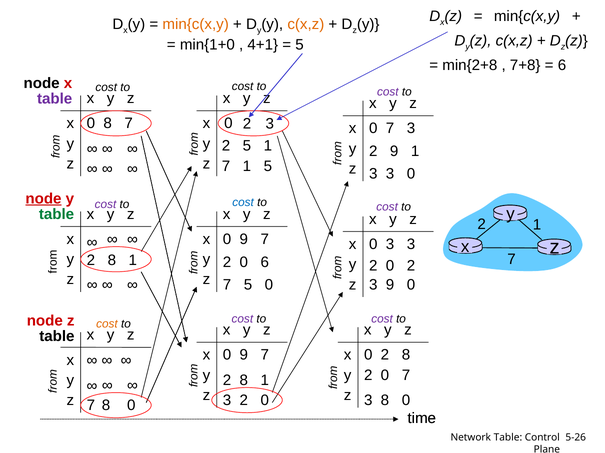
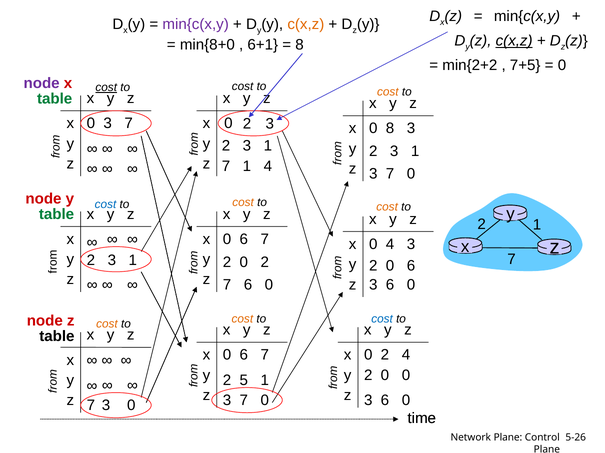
min{c(x,y colour: orange -> purple (196, 24)
c(x,z underline: none -> present (514, 41)
min{1+0: min{1+0 -> min{8+0 (207, 45)
4+1: 4+1 -> 6+1 (263, 45)
5: 5 -> 8 (300, 45)
min{2+8: min{2+8 -> min{2+2 (470, 65)
7+8: 7+8 -> 7+5 (525, 65)
6: 6 -> 0 (562, 65)
node colour: black -> purple (42, 83)
cost underline: none -> present (106, 88)
cost colour: purple -> orange (388, 92)
table colour: purple -> green (55, 99)
8: 8 -> 3 (108, 124)
7: 7 -> 8 (390, 129)
5: 5 -> 3 (247, 146)
9: 9 -> 3 (394, 152)
1 5: 5 -> 4 (268, 167)
3: 3 -> 7 (390, 174)
node underline: present -> none (44, 199)
cost colour: blue -> orange (243, 203)
cost colour: purple -> blue (105, 205)
cost colour: purple -> orange (387, 207)
9: 9 -> 6 (244, 240)
0 3: 3 -> 4 (390, 245)
8: 8 -> 3 (112, 261)
2 0 6: 6 -> 2 (265, 263)
2: 2 -> 6 (411, 266)
7 5: 5 -> 6 (248, 285)
9: 9 -> 6 (390, 285)
cost colour: purple -> orange (242, 319)
cost colour: purple -> blue (382, 319)
9: 9 -> 6 (244, 356)
8: 8 -> 4 (406, 356)
2 0 7: 7 -> 0 (406, 376)
8: 8 -> 5 (244, 381)
2: 2 -> 7 (244, 401)
8: 8 -> 6 (385, 401)
7 8: 8 -> 3 (106, 406)
Network Table: Table -> Plane (508, 438)
